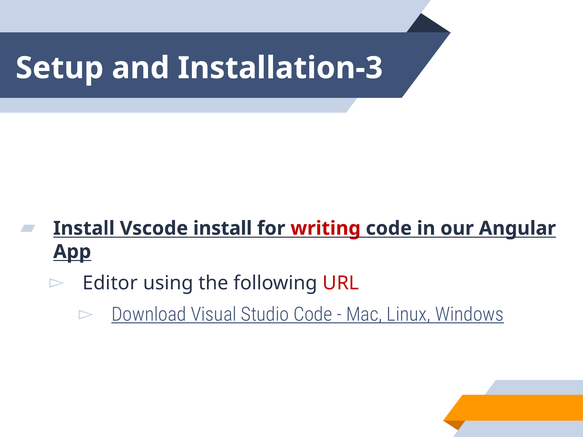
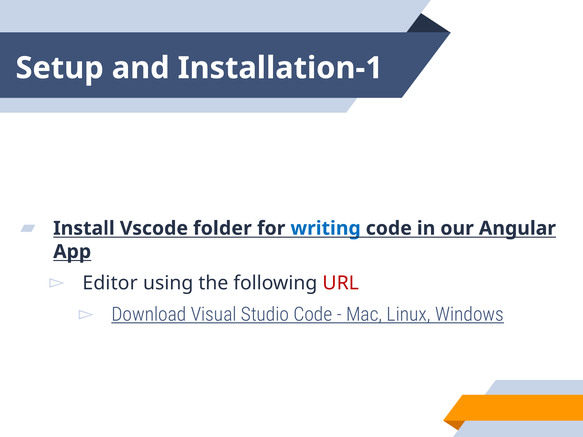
Installation-3: Installation-3 -> Installation-1 (280, 68)
Vscode install: install -> folder (222, 228)
writing colour: red -> blue (326, 228)
